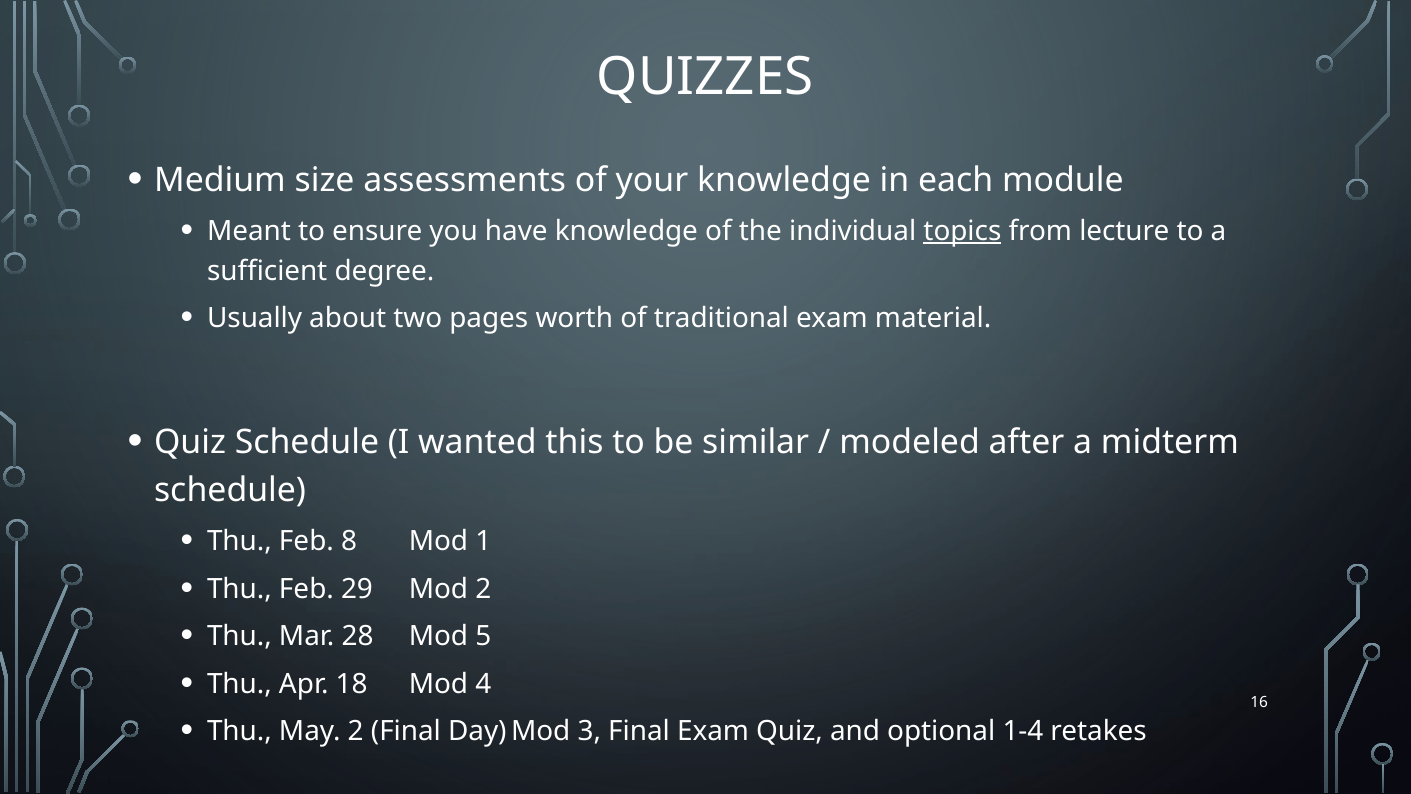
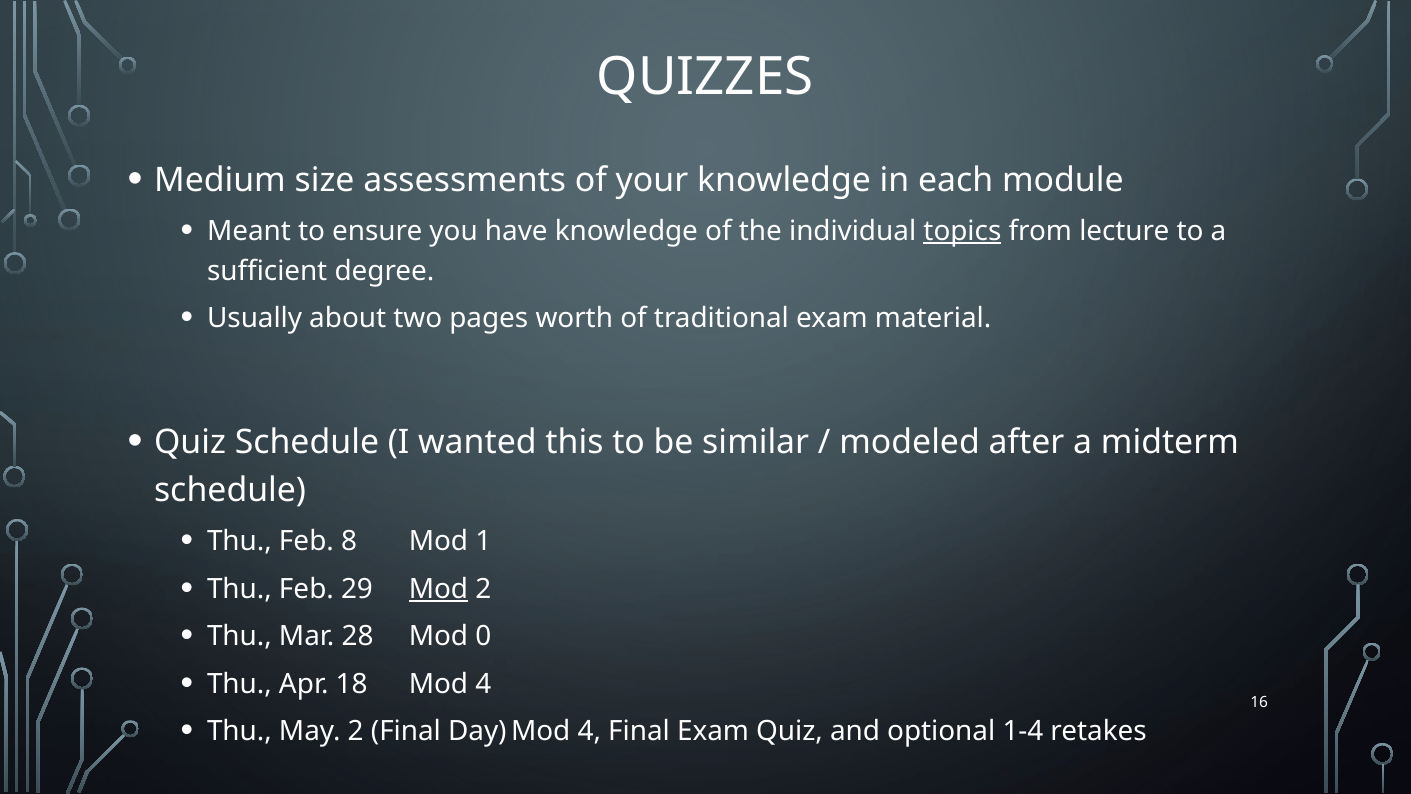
Mod underline: none -> present (439, 589)
5: 5 -> 0 (483, 636)
3: 3 -> 4 (589, 731)
